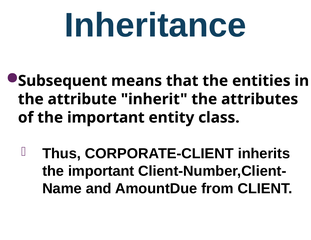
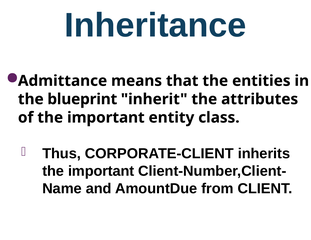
Subsequent: Subsequent -> Admittance (63, 81)
attribute: attribute -> blueprint (82, 99)
